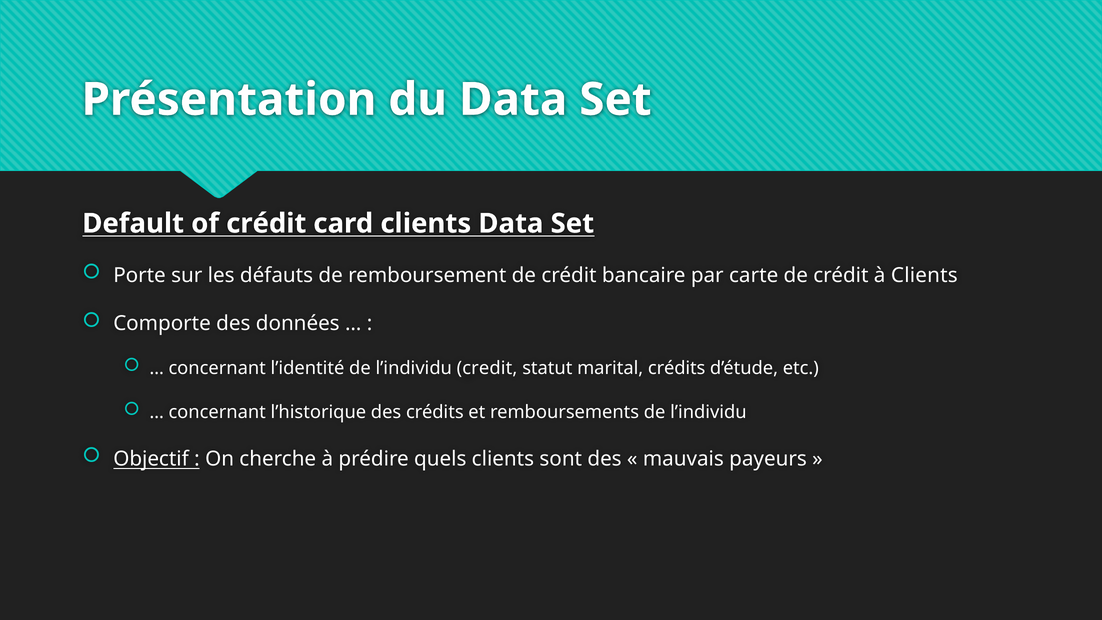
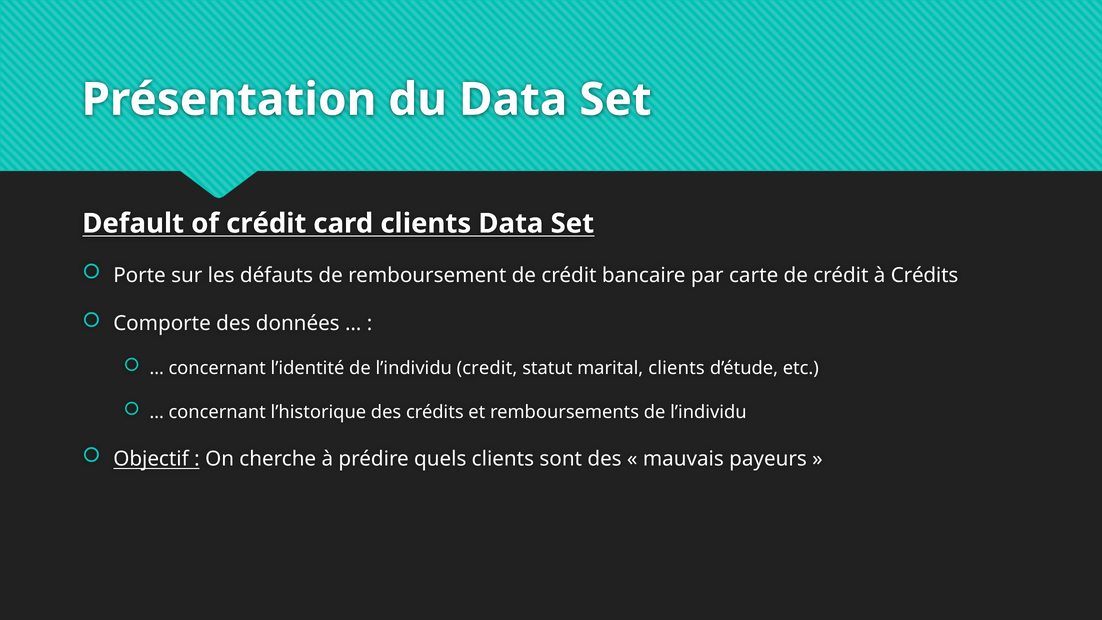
à Clients: Clients -> Crédits (925, 275)
marital crédits: crédits -> clients (677, 368)
